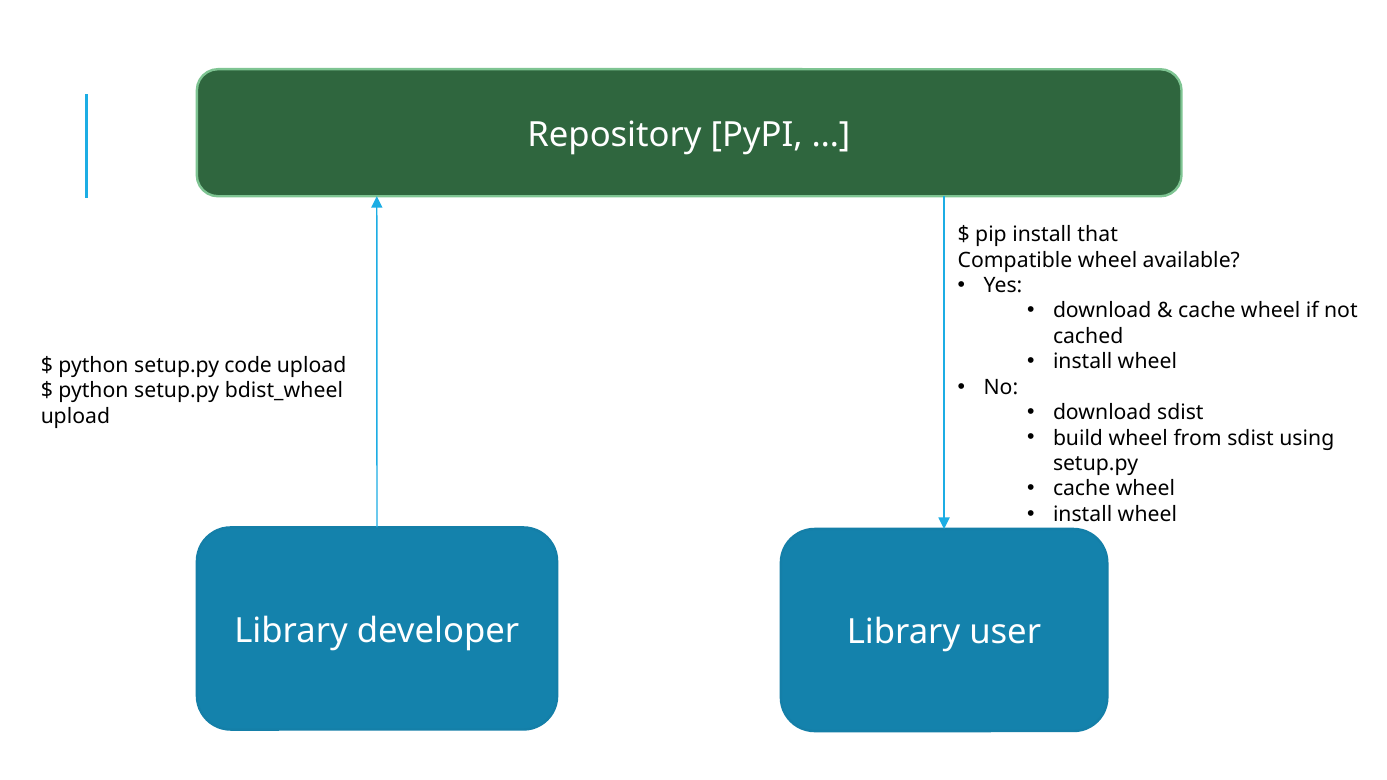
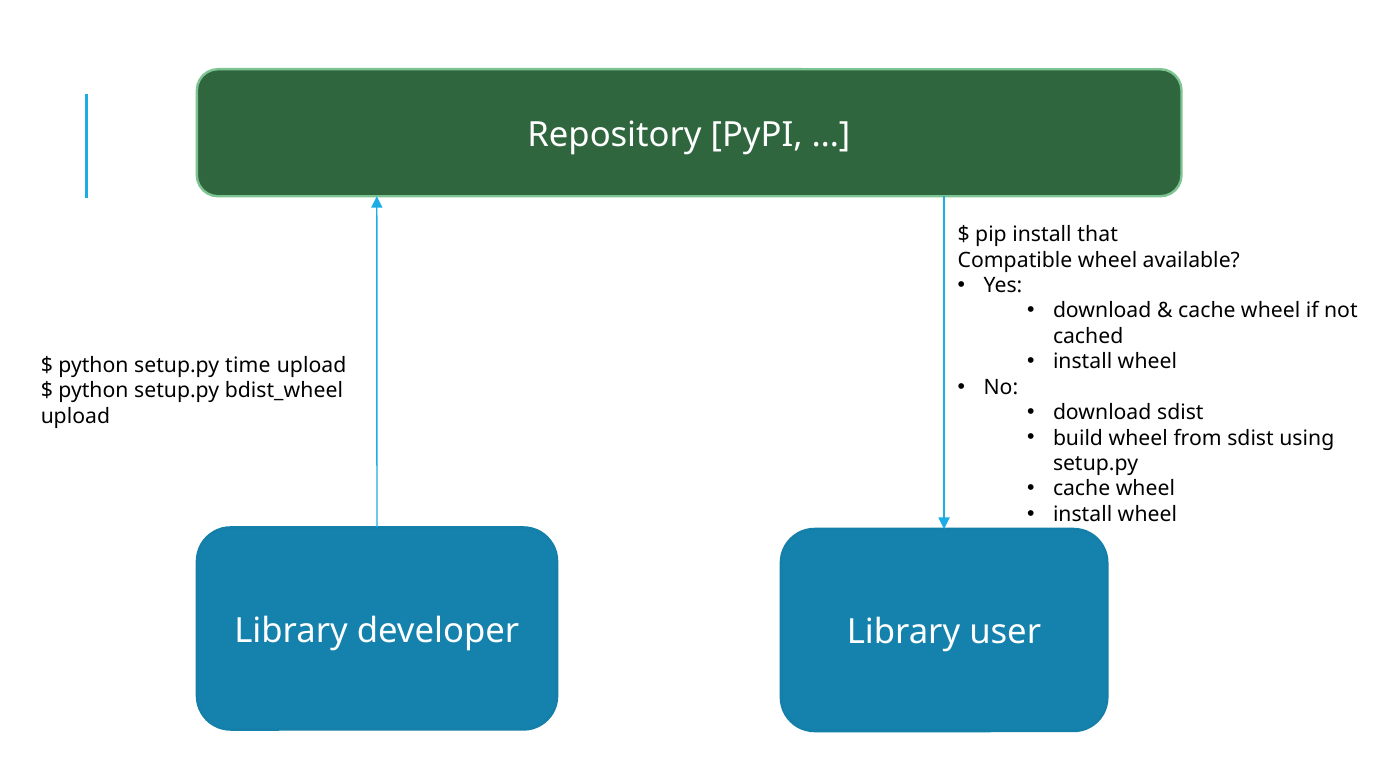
code: code -> time (248, 366)
